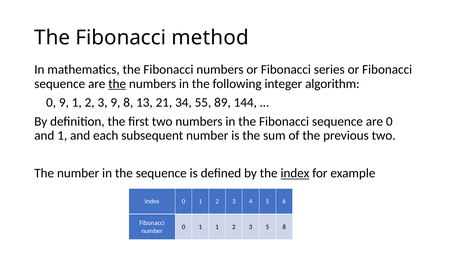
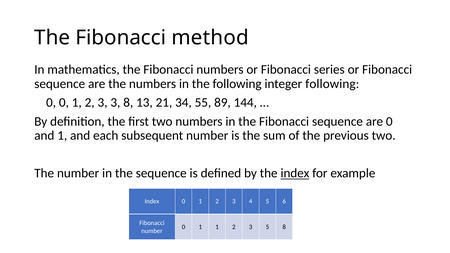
the underline: present -> none (117, 84)
integer algorithm: algorithm -> following (332, 84)
0 9: 9 -> 0 (64, 103)
3 9: 9 -> 3 (115, 103)
